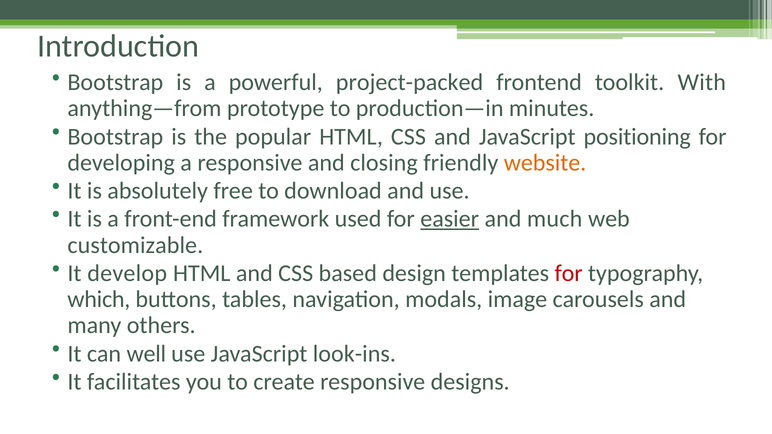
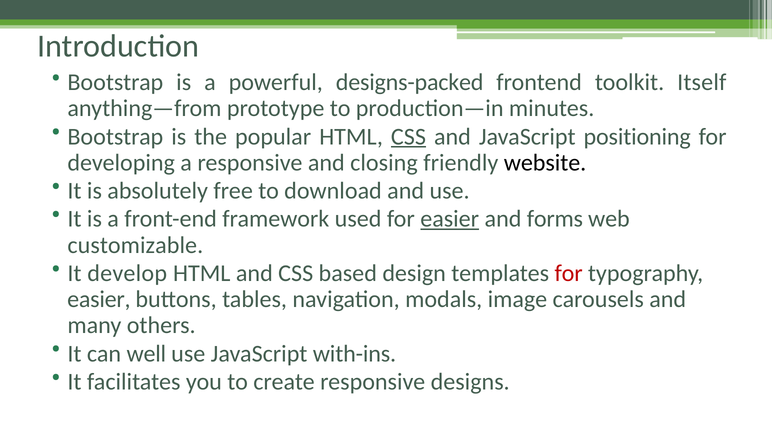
project-packed: project-packed -> designs-packed (410, 82)
With: With -> Itself (702, 82)
CSS underline: none -> present (408, 137)
website colour: orange -> black (545, 163)
much: much -> forms (555, 219)
which: which -> easier (99, 299)
look-ins: look-ins -> with-ins (354, 354)
